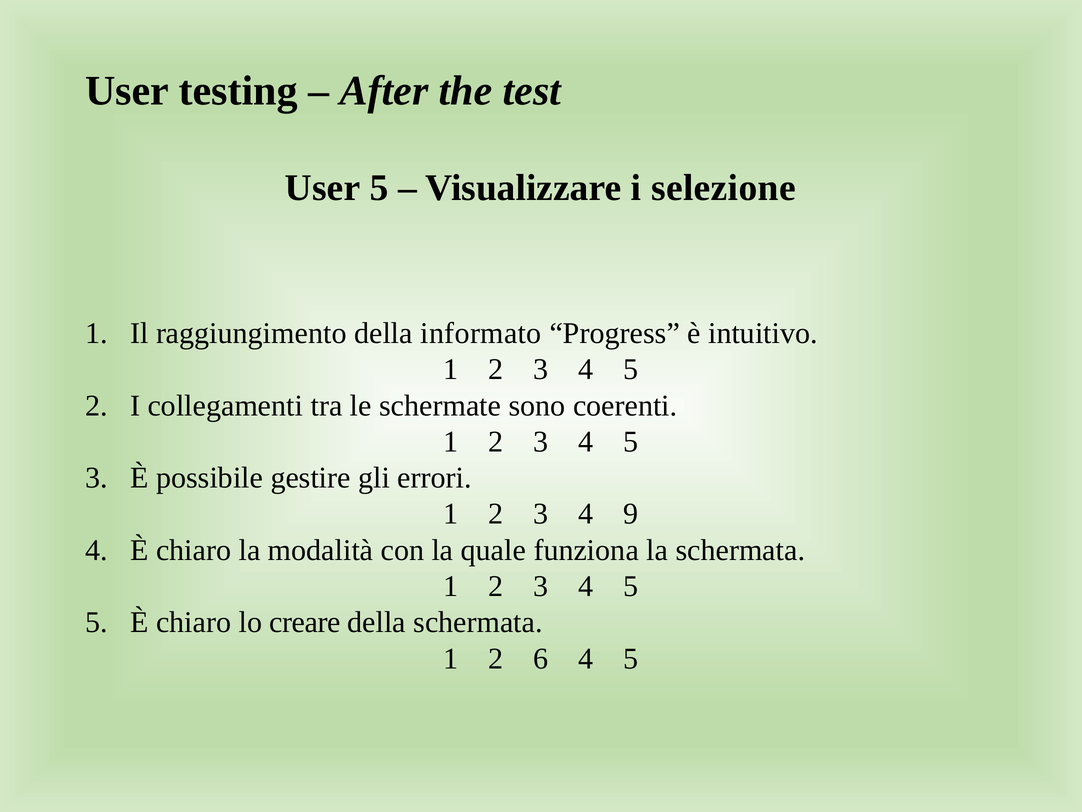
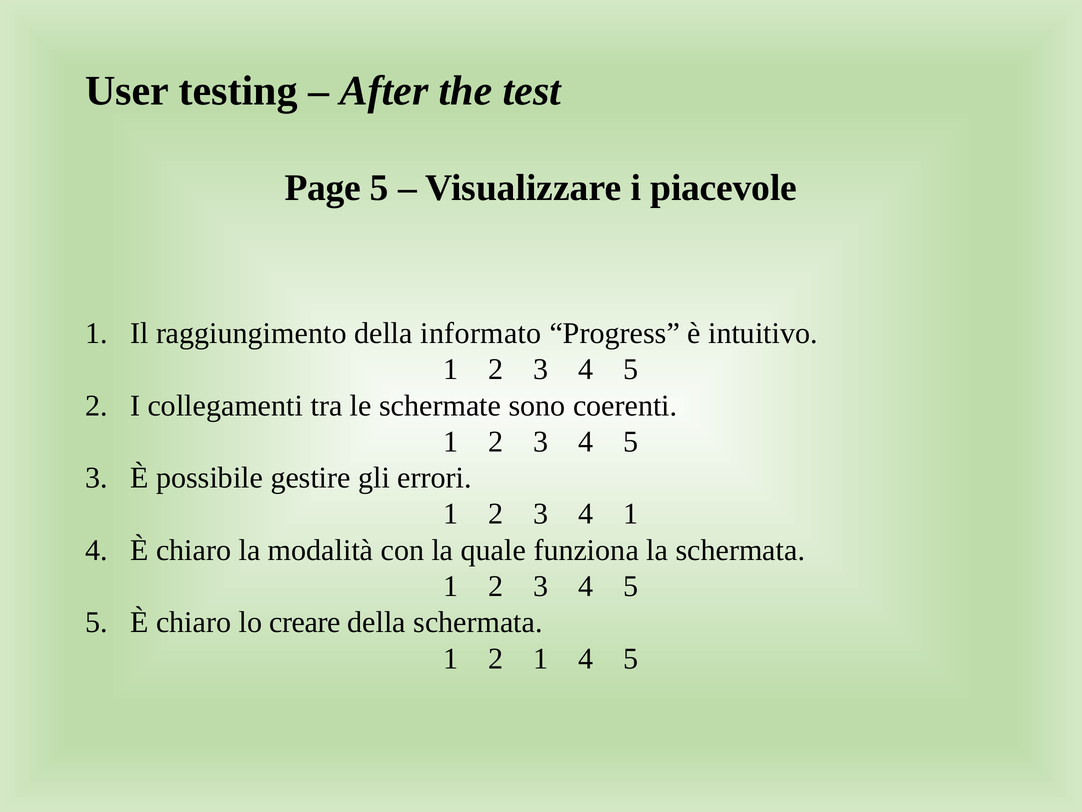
User: User -> Page (323, 188)
selezione: selezione -> piacevole (724, 188)
4 9: 9 -> 1 (631, 514)
2 6: 6 -> 1 (541, 658)
